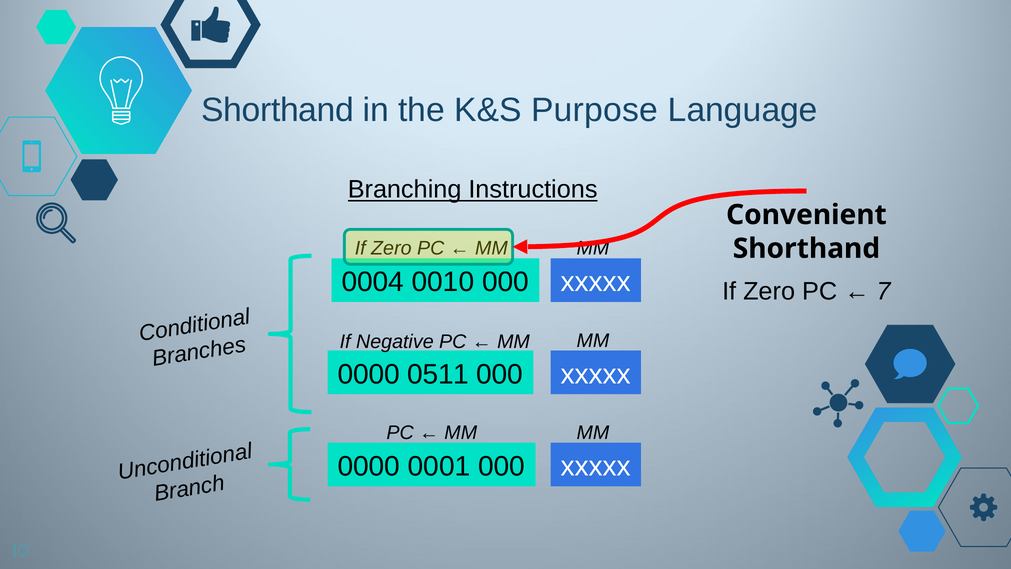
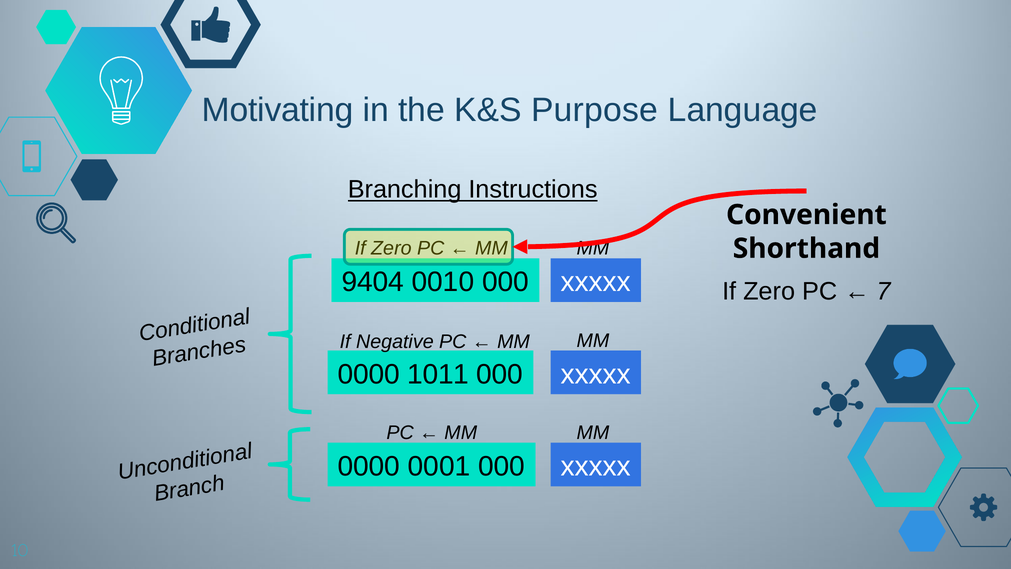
Shorthand: Shorthand -> Motivating (278, 110)
0004: 0004 -> 9404 (373, 282)
0511: 0511 -> 1011 (438, 374)
